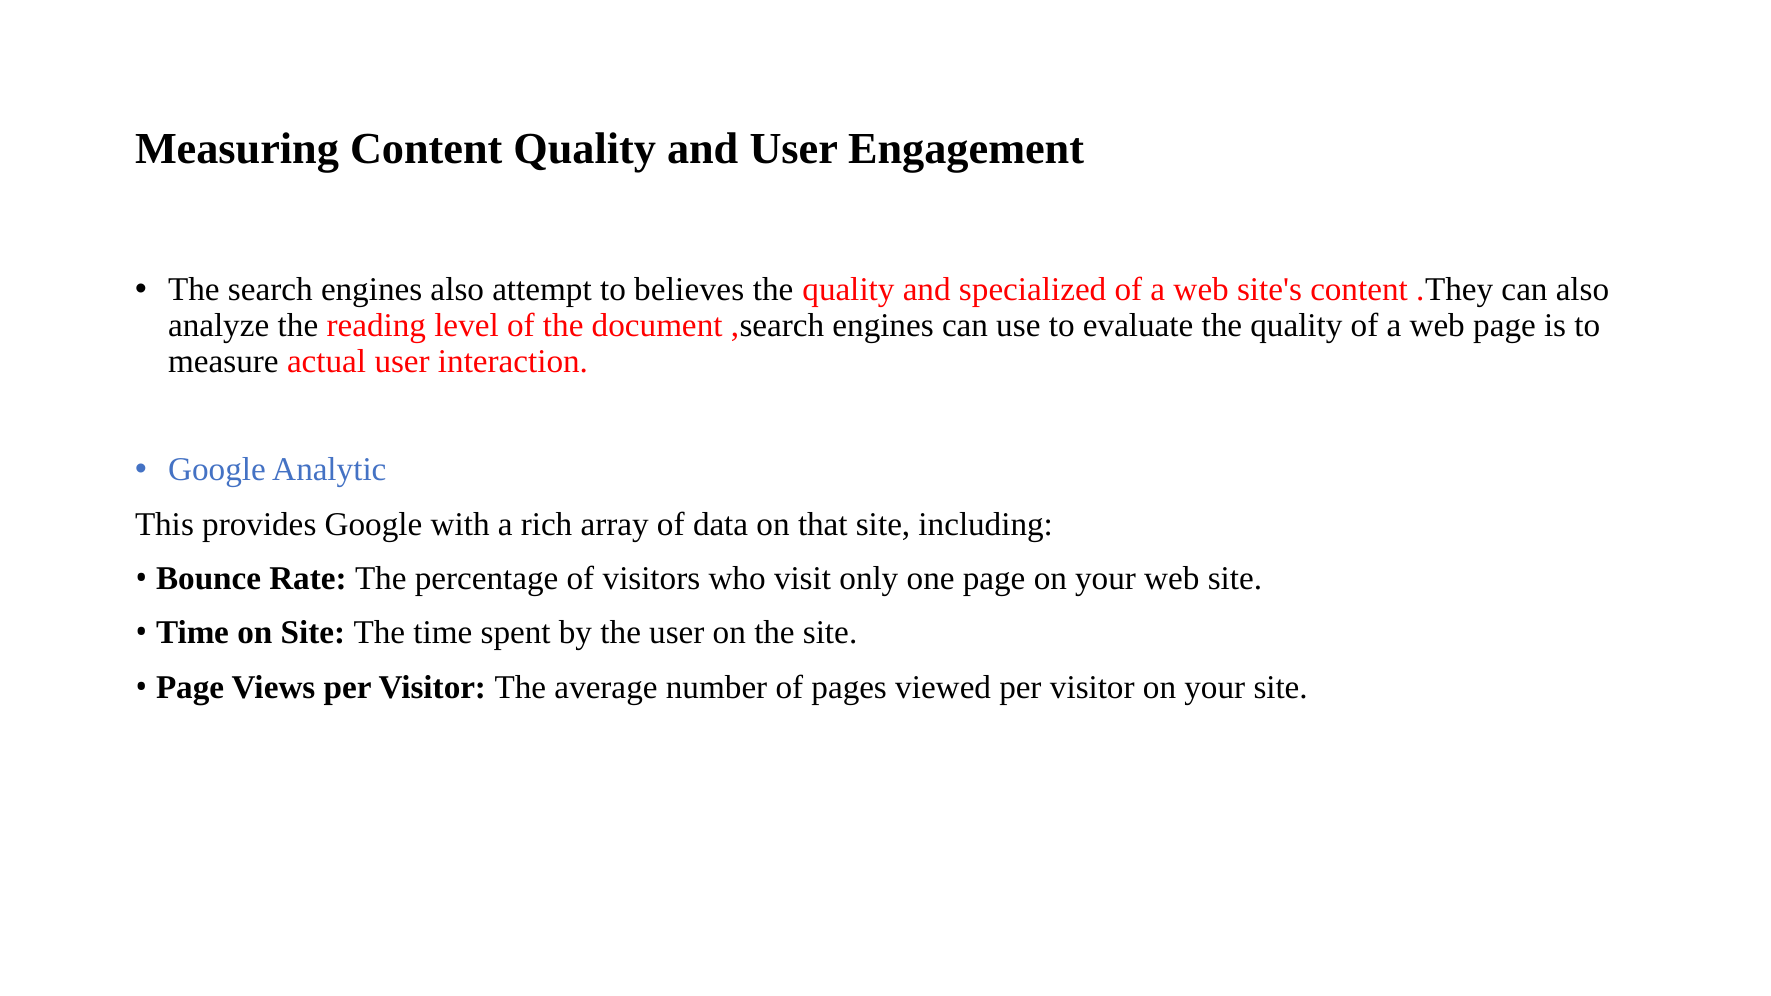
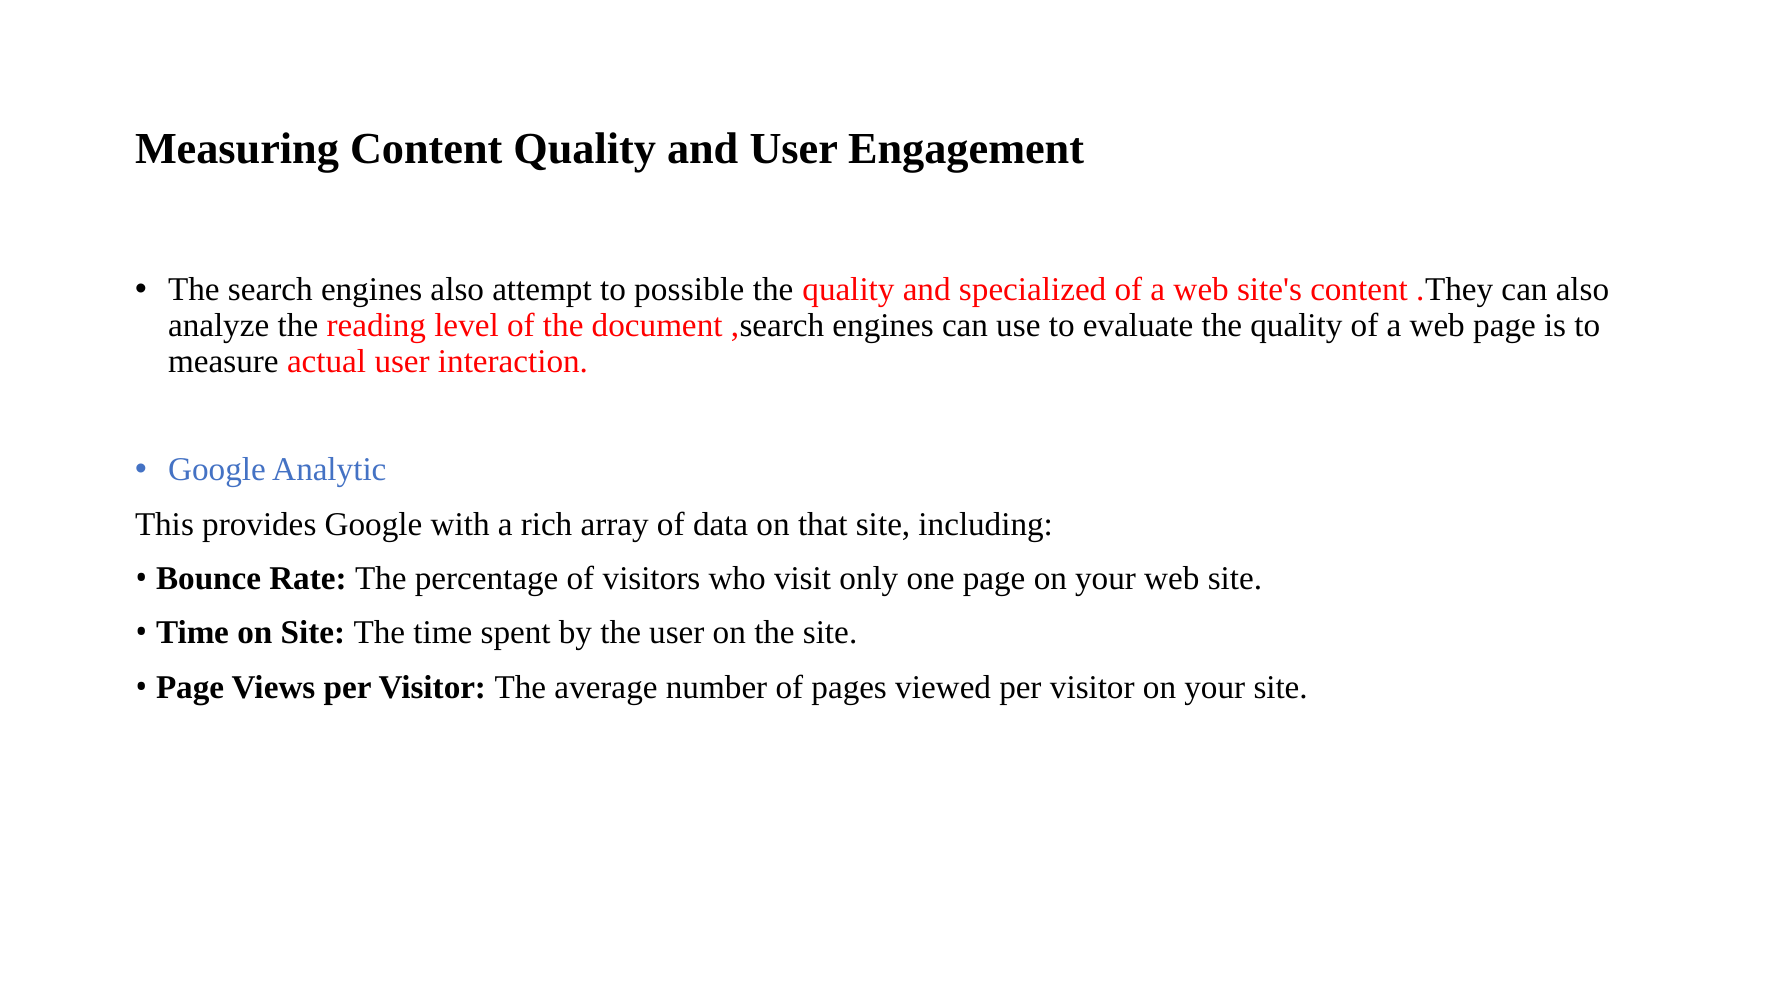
believes: believes -> possible (689, 290)
